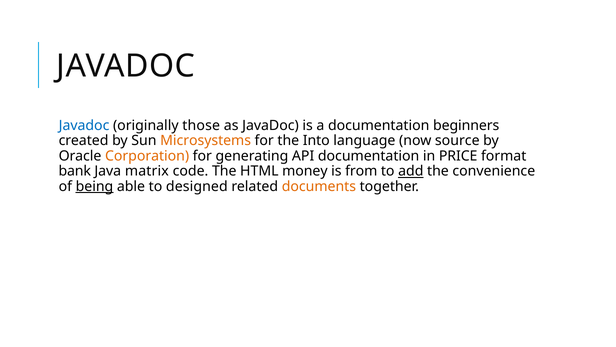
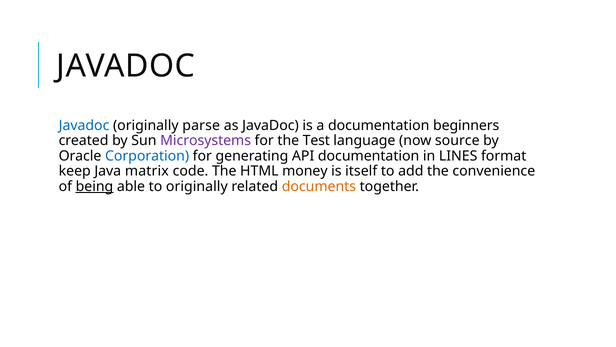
those: those -> parse (201, 125)
Microsystems colour: orange -> purple (206, 141)
Into: Into -> Test (316, 141)
Corporation colour: orange -> blue (147, 156)
PRICE: PRICE -> LINES (458, 156)
bank: bank -> keep (75, 171)
from: from -> itself (361, 171)
add underline: present -> none (411, 171)
to designed: designed -> originally (197, 186)
